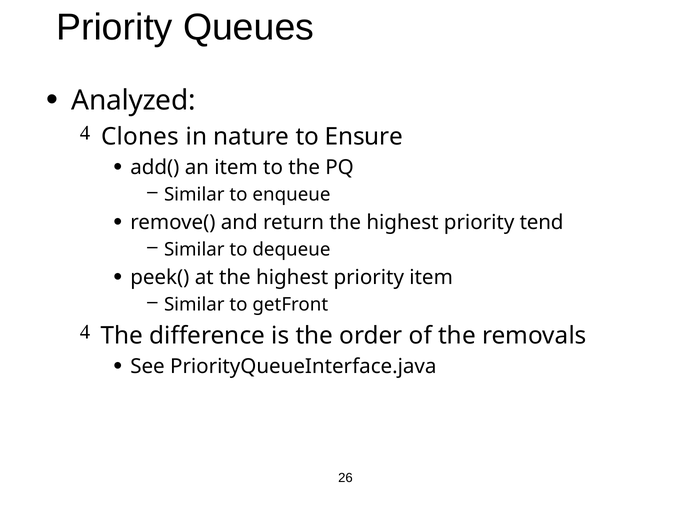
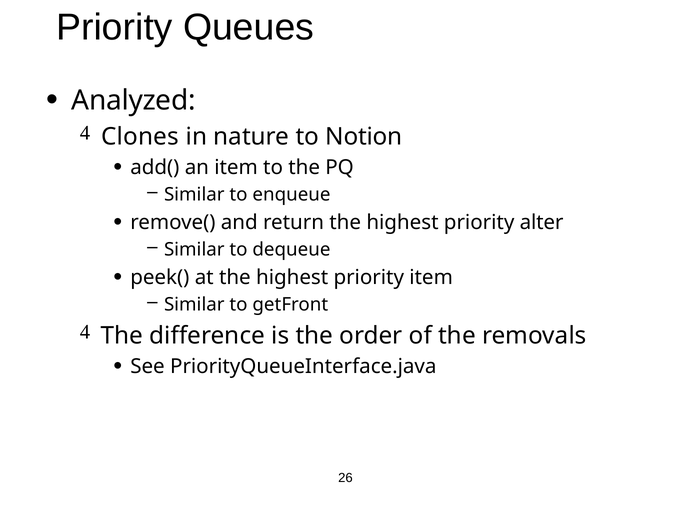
Ensure: Ensure -> Notion (364, 137)
tend: tend -> alter (542, 223)
